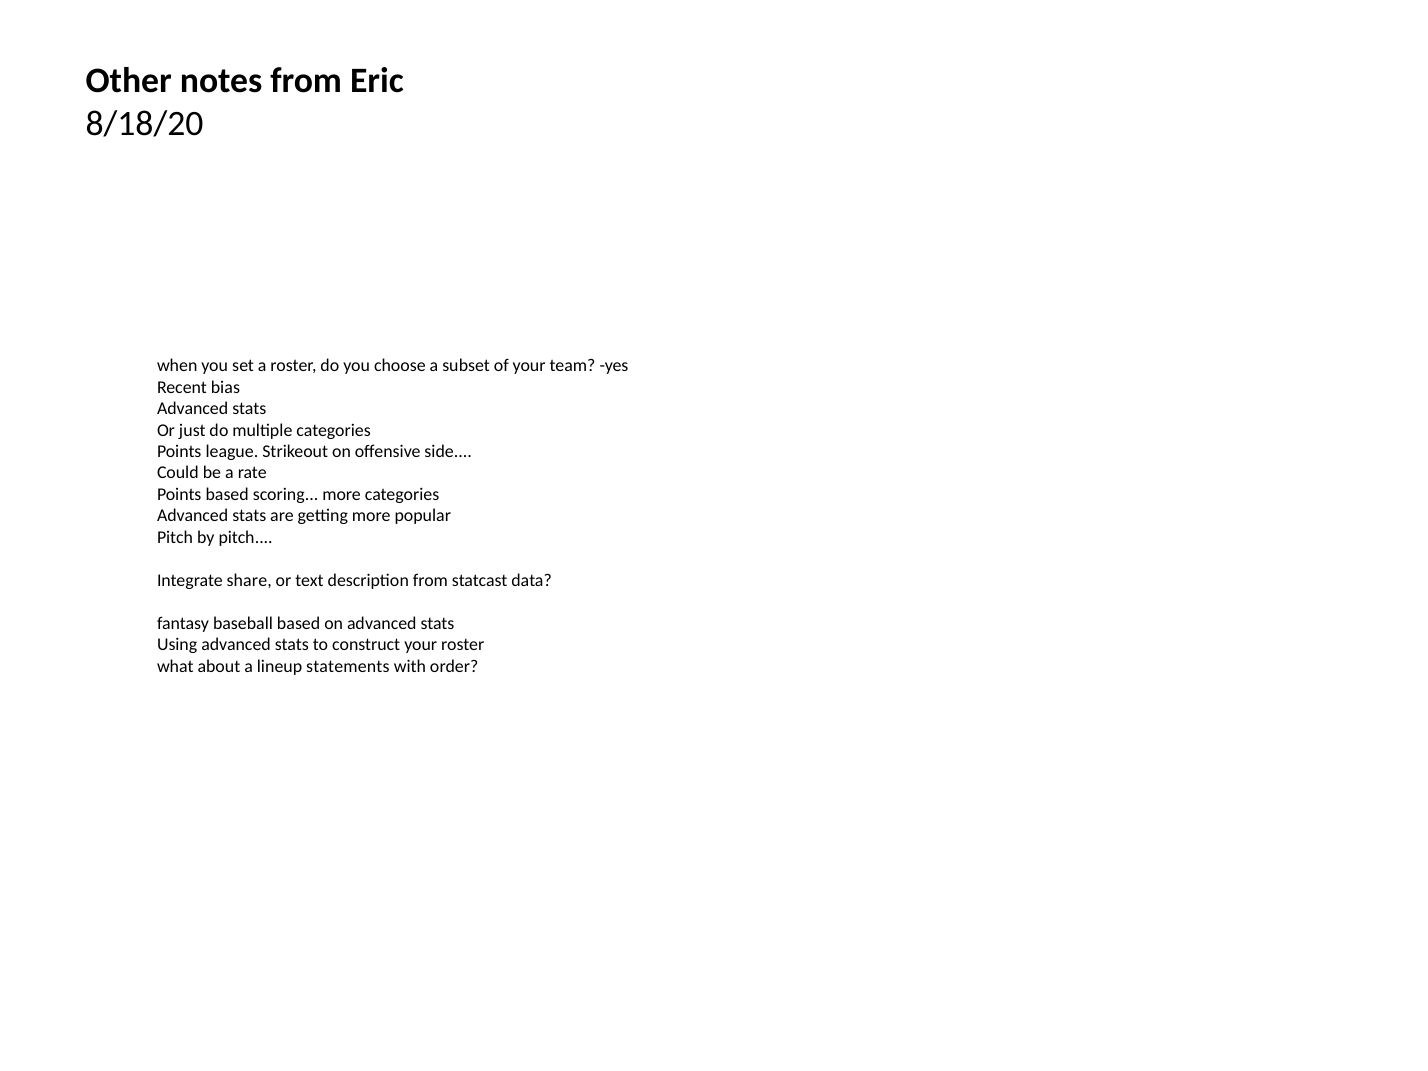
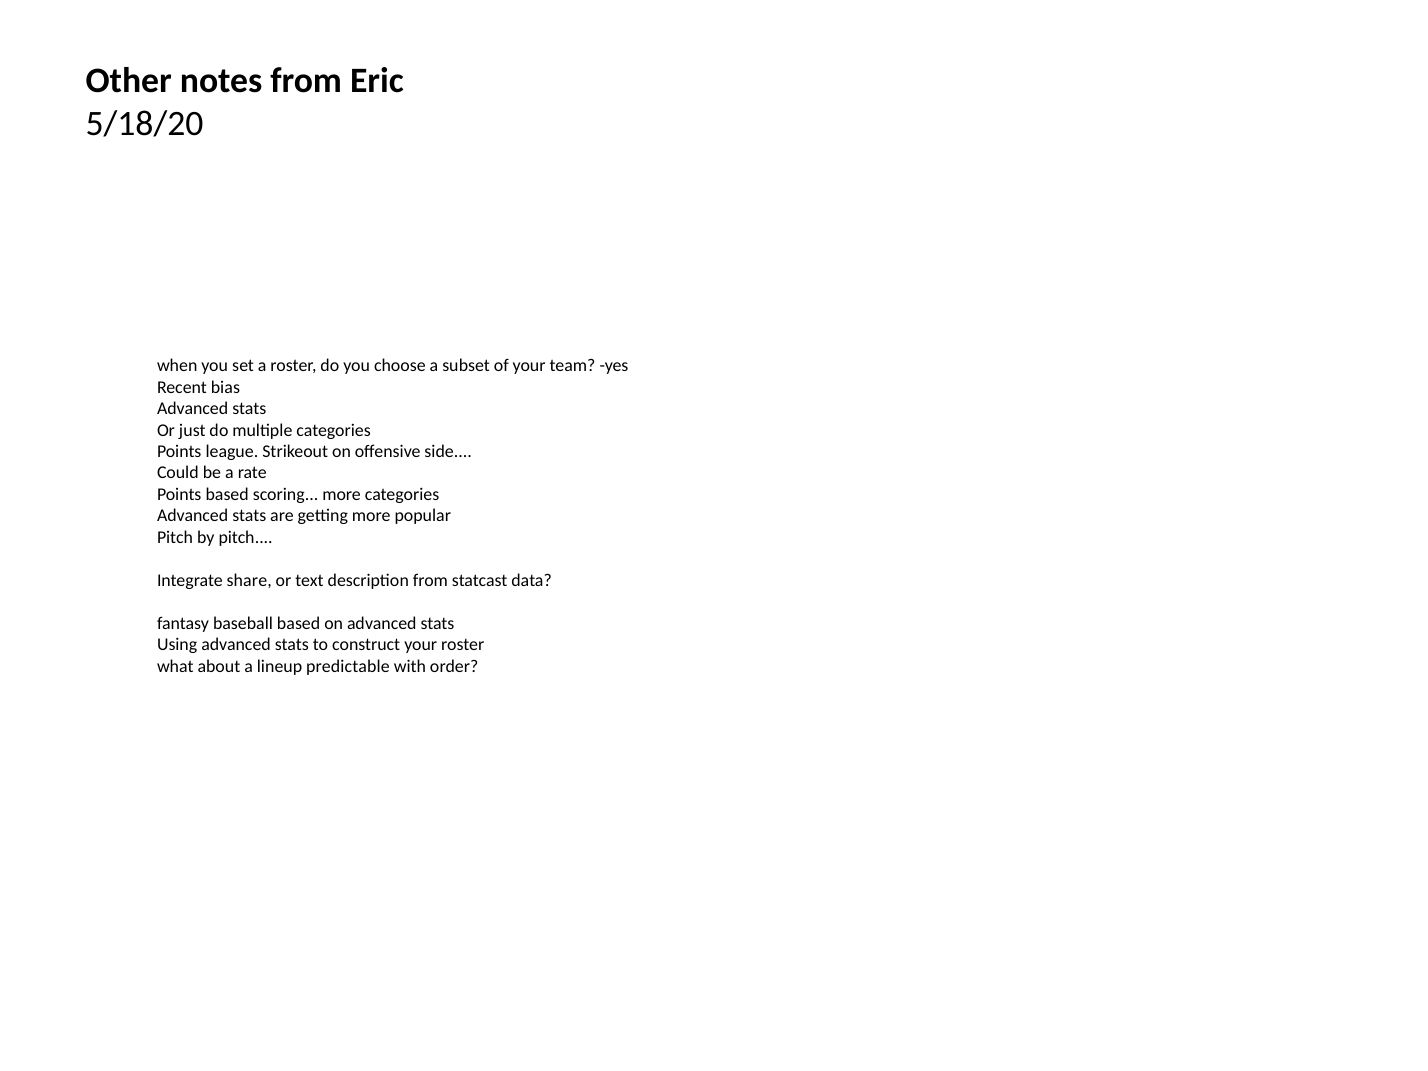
8/18/20: 8/18/20 -> 5/18/20 (145, 124)
statements: statements -> predictable (348, 666)
